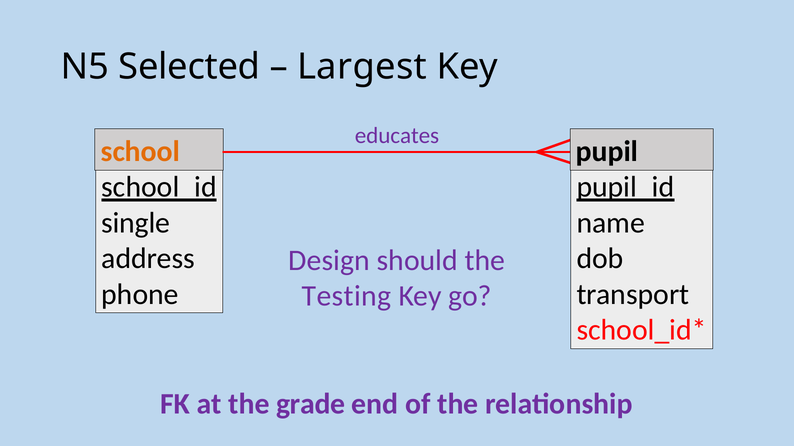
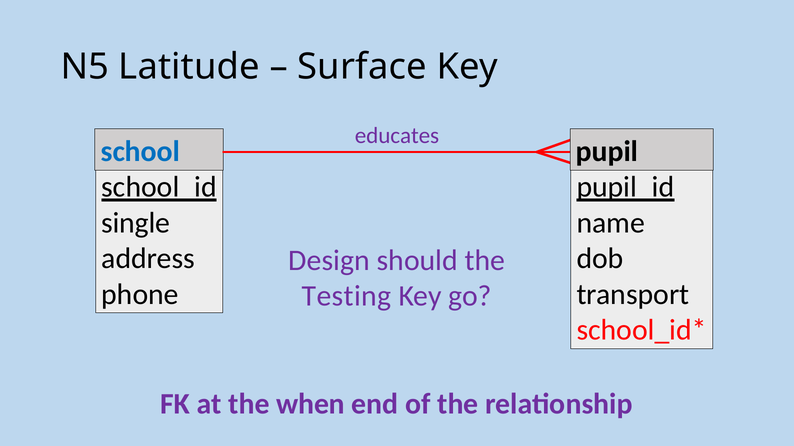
Selected: Selected -> Latitude (189, 67)
Largest: Largest -> Surface (362, 67)
school colour: orange -> blue (140, 152)
grade: grade -> when (311, 404)
